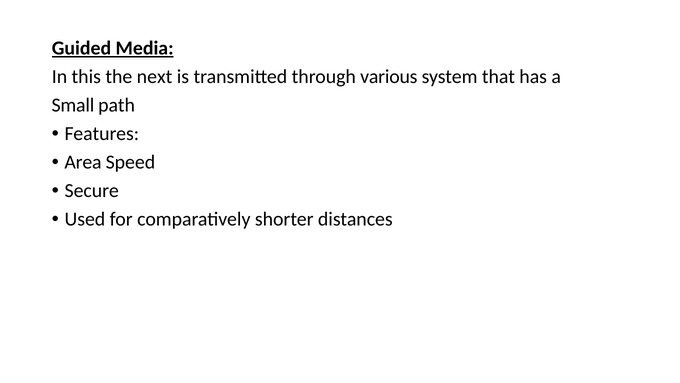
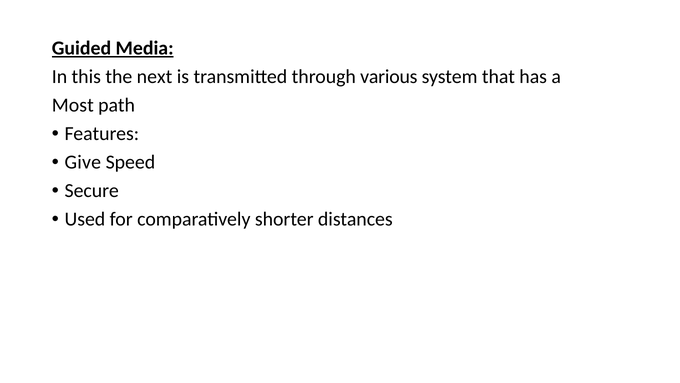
Small: Small -> Most (73, 105)
Area: Area -> Give (83, 162)
